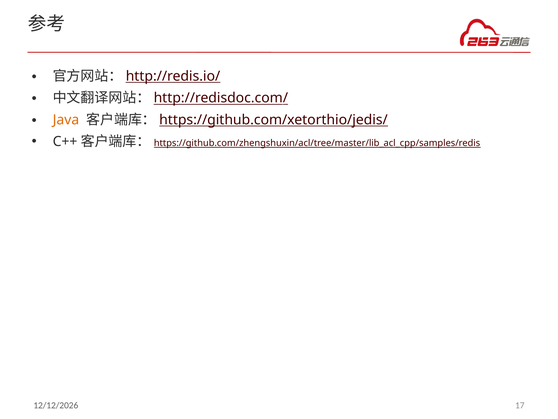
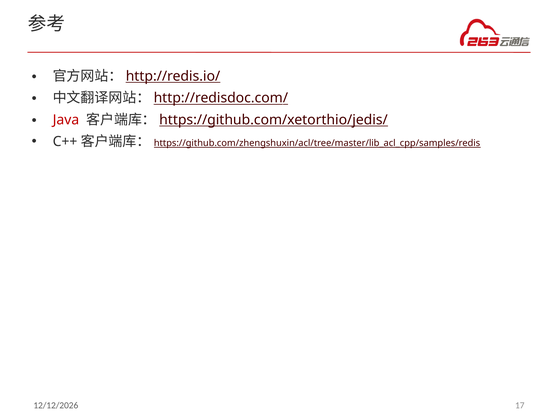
Java colour: orange -> red (66, 120)
